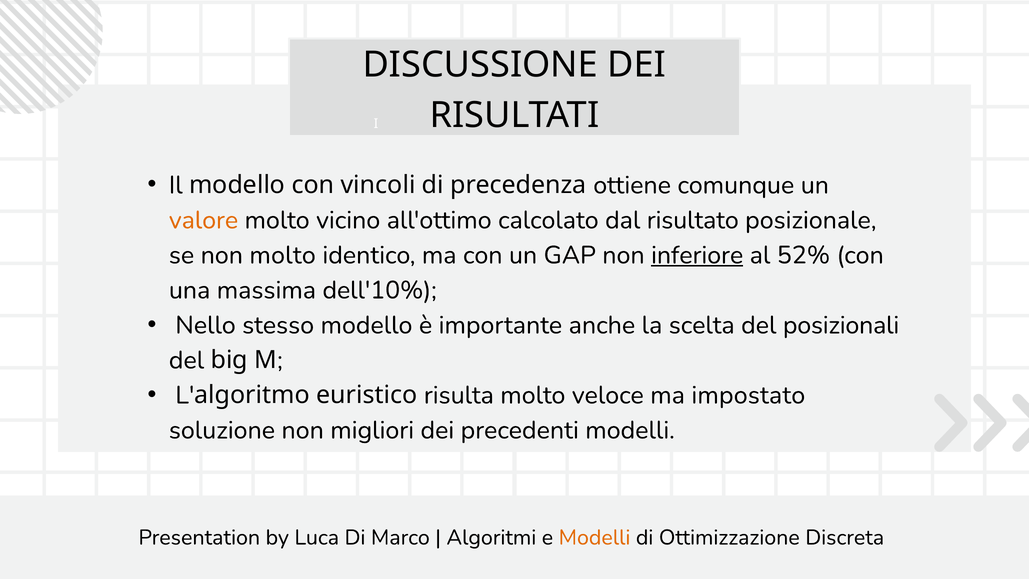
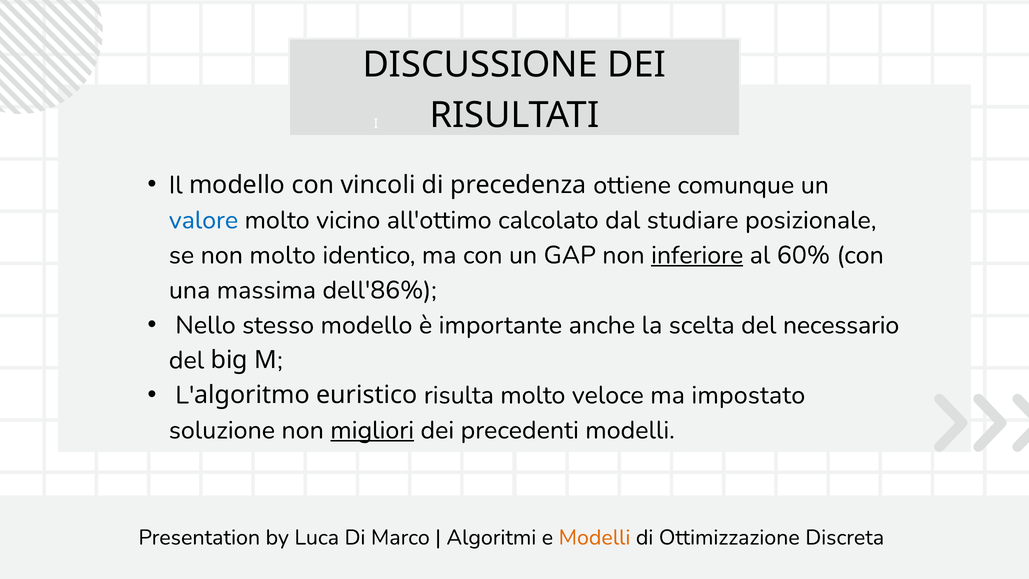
valore colour: orange -> blue (204, 220)
risultato: risultato -> studiare (693, 220)
52%: 52% -> 60% (803, 255)
dell'10%: dell'10% -> dell'86% (380, 290)
posizionali: posizionali -> necessario (841, 325)
migliori underline: none -> present (372, 430)
